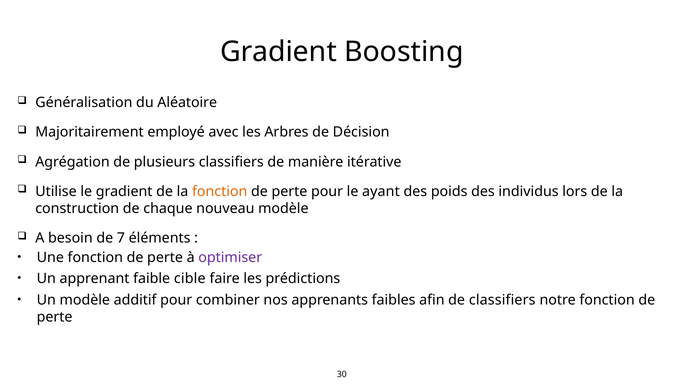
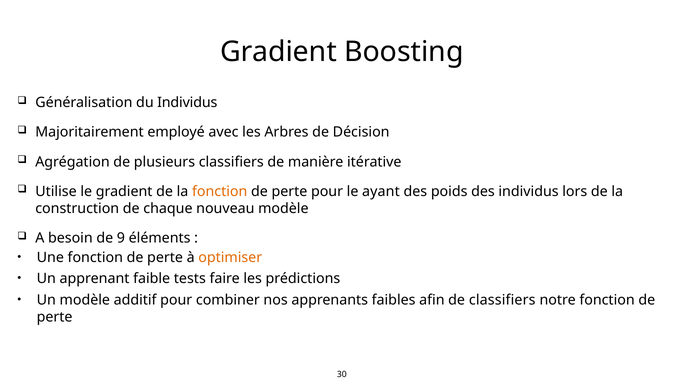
du Aléatoire: Aléatoire -> Individus (187, 103)
7: 7 -> 9 (121, 238)
optimiser colour: purple -> orange (230, 257)
cible: cible -> tests (190, 279)
